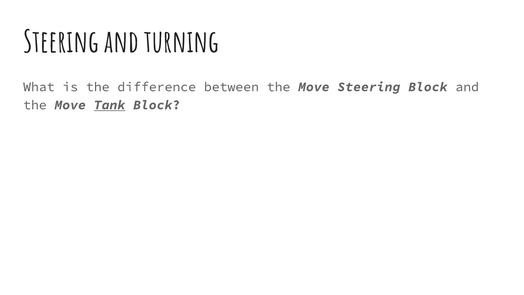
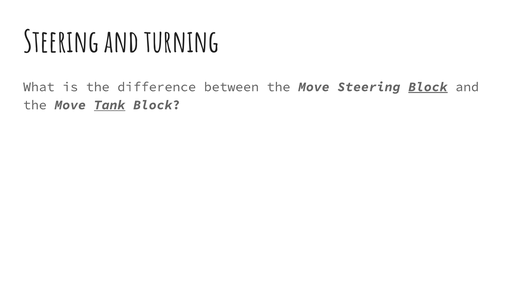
Block underline: none -> present (428, 87)
